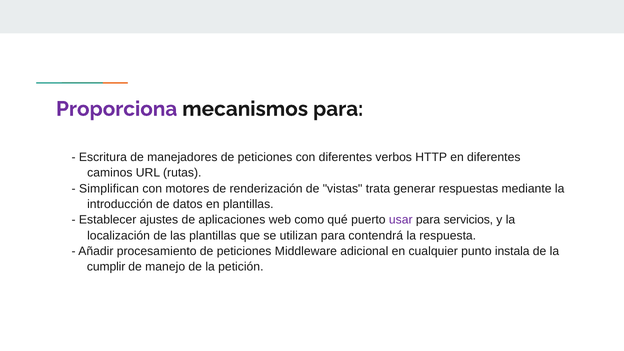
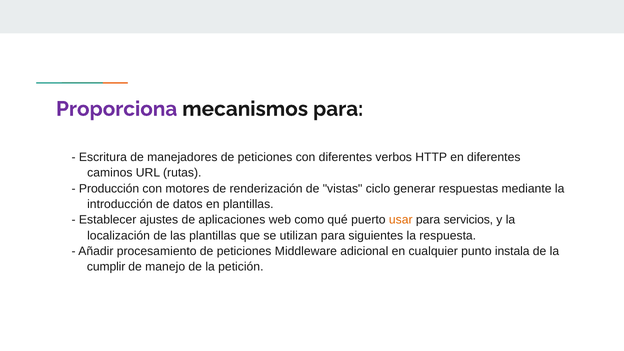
Simplifican: Simplifican -> Producción (109, 189)
trata: trata -> ciclo (378, 189)
usar colour: purple -> orange (401, 220)
contendrá: contendrá -> siguientes (376, 236)
